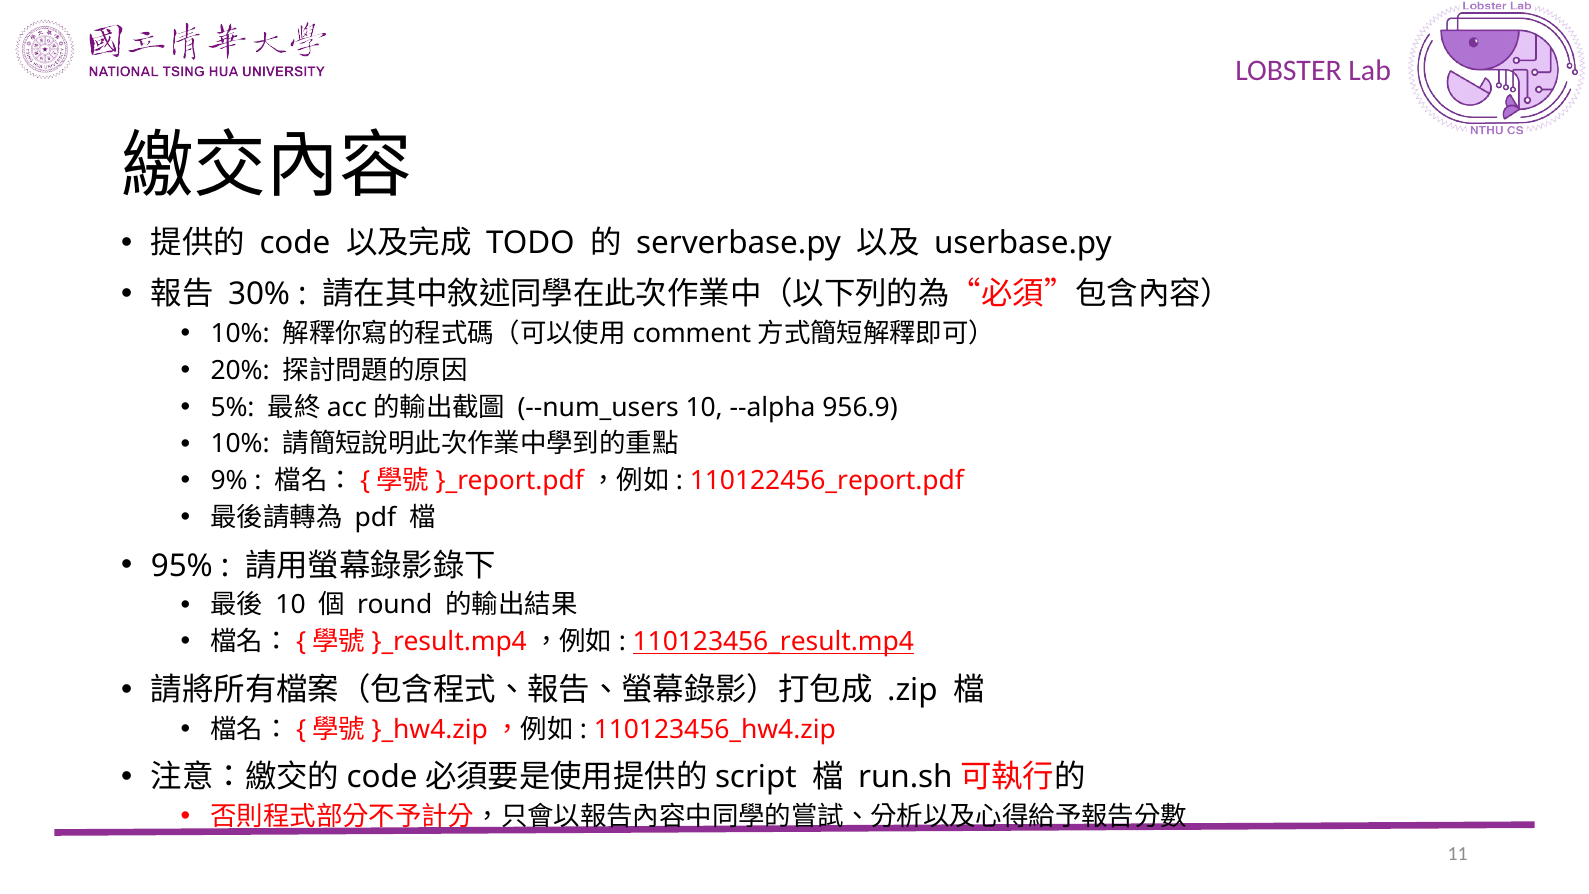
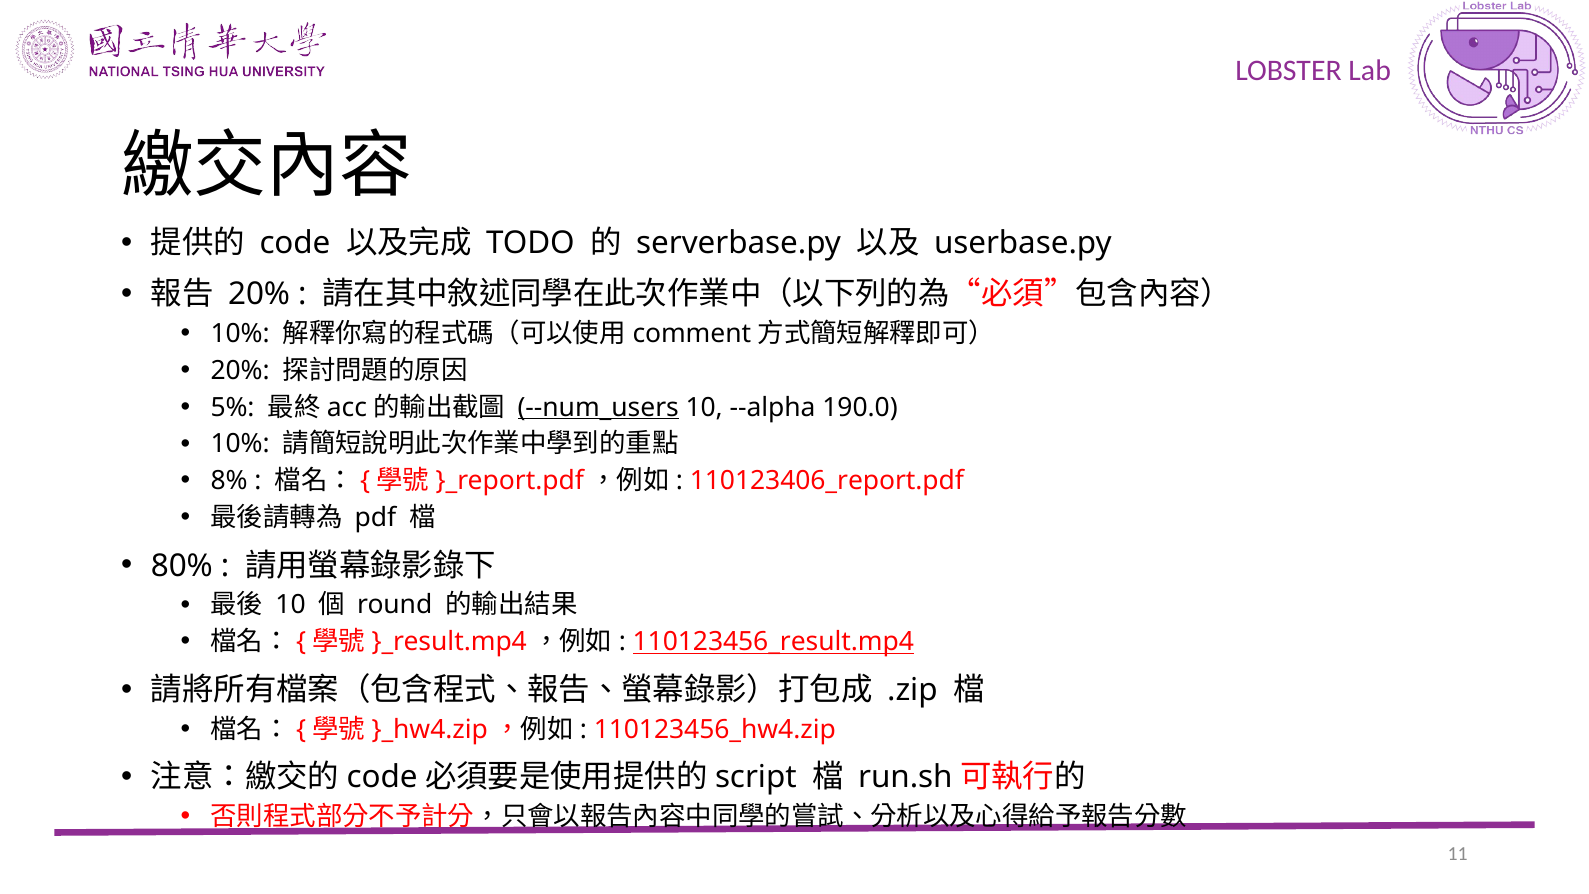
30%: 30% -> 20% (259, 294)
--num_users underline: none -> present (598, 407)
956.9: 956.9 -> 190.0 (860, 407)
9%: 9% -> 8% (229, 481)
110122456_report.pdf: 110122456_report.pdf -> 110123406_report.pdf (827, 481)
95%: 95% -> 80% (182, 566)
